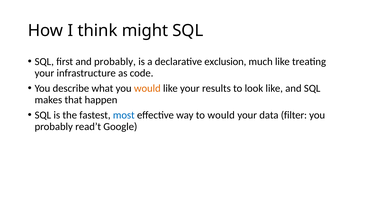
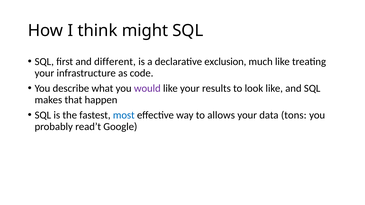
and probably: probably -> different (115, 62)
would colour: orange -> purple (147, 89)
to would: would -> allows (221, 115)
filter: filter -> tons (294, 115)
